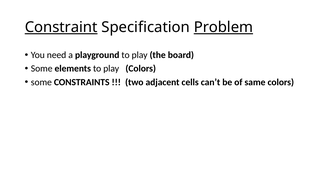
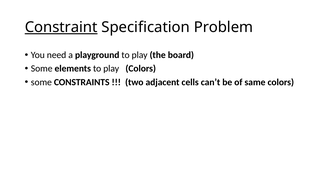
Problem underline: present -> none (223, 27)
